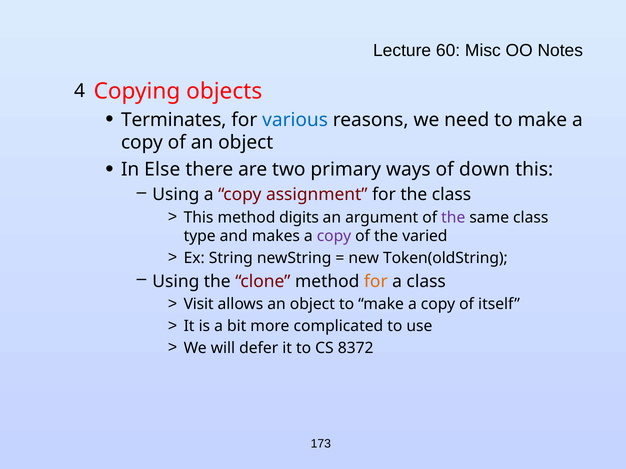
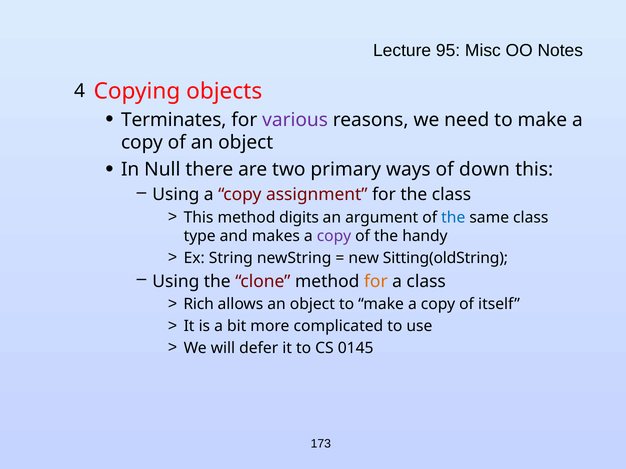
60: 60 -> 95 (448, 51)
various colour: blue -> purple (295, 120)
Else: Else -> Null (162, 170)
the colour: purple -> blue (453, 218)
varied: varied -> handy (425, 236)
Token(oldString: Token(oldString -> Sitting(oldString (445, 258)
Visit: Visit -> Rich (199, 305)
8372: 8372 -> 0145 (356, 348)
